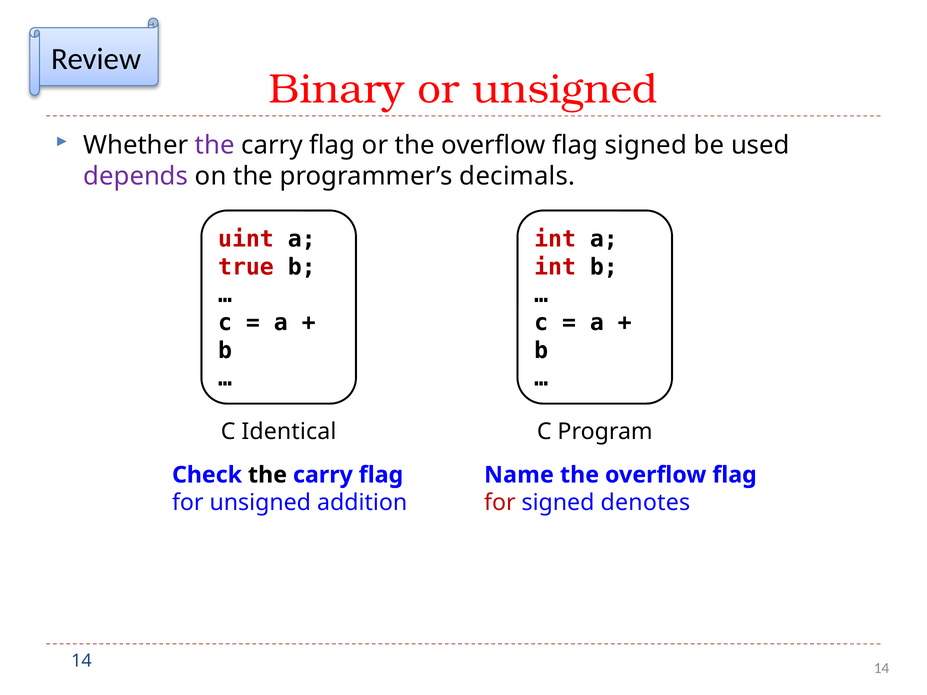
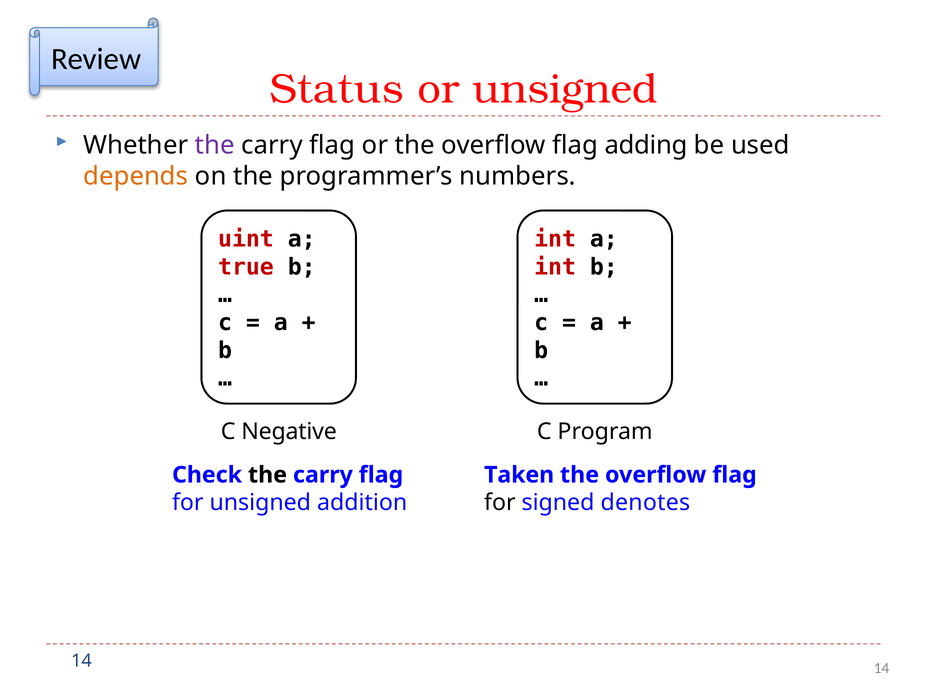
Binary: Binary -> Status (337, 89)
flag signed: signed -> adding (646, 145)
depends colour: purple -> orange (136, 176)
decimals: decimals -> numbers (518, 176)
Identical: Identical -> Negative (289, 432)
Name: Name -> Taken (519, 475)
for colour: red -> black (500, 503)
